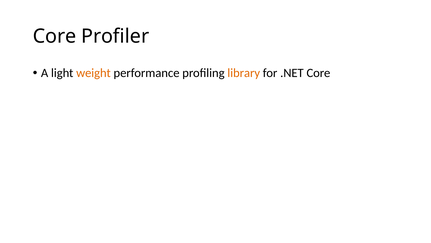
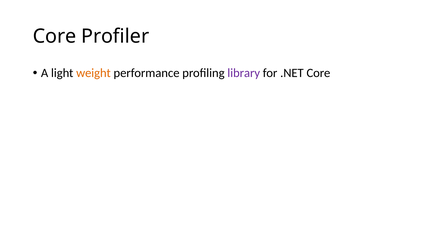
library colour: orange -> purple (244, 73)
